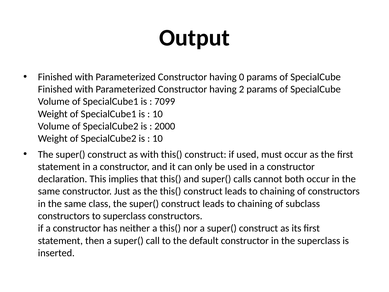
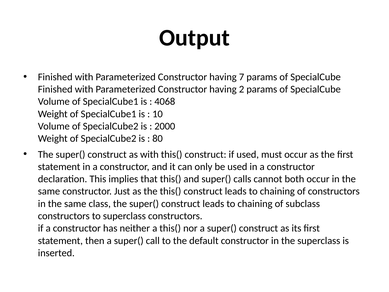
0: 0 -> 7 (242, 77)
7099: 7099 -> 4068 (165, 102)
10: 10 -> 80 (158, 138)
